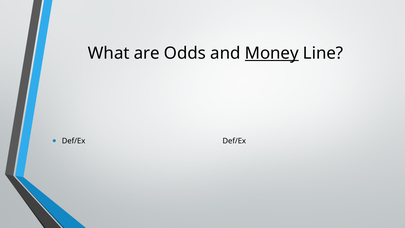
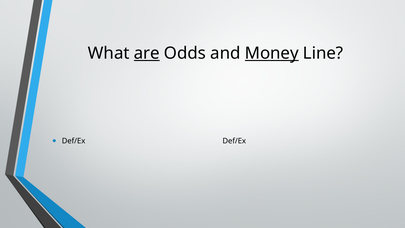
are underline: none -> present (147, 53)
